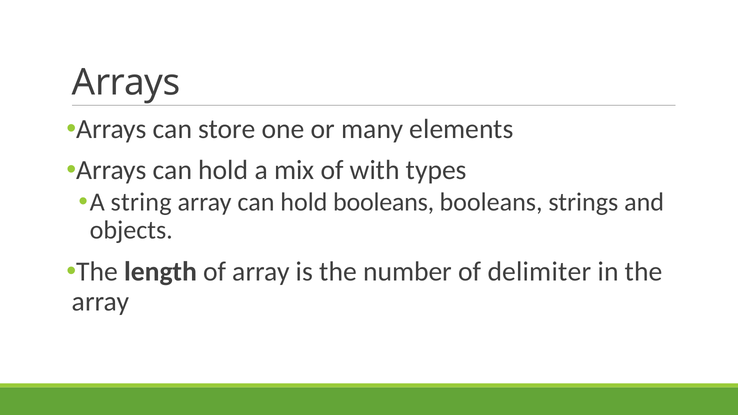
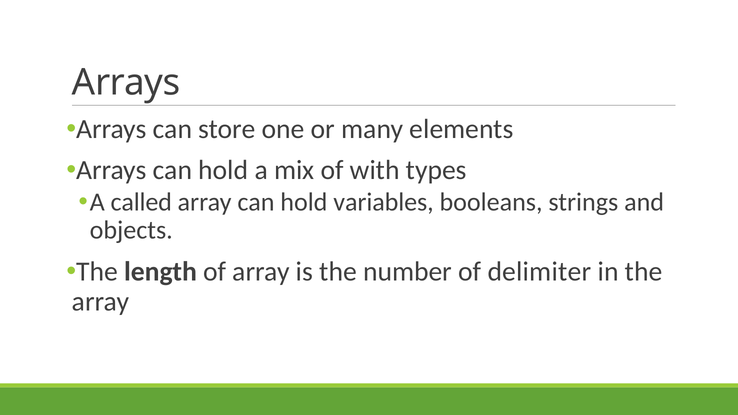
string: string -> called (141, 202)
hold booleans: booleans -> variables (384, 202)
